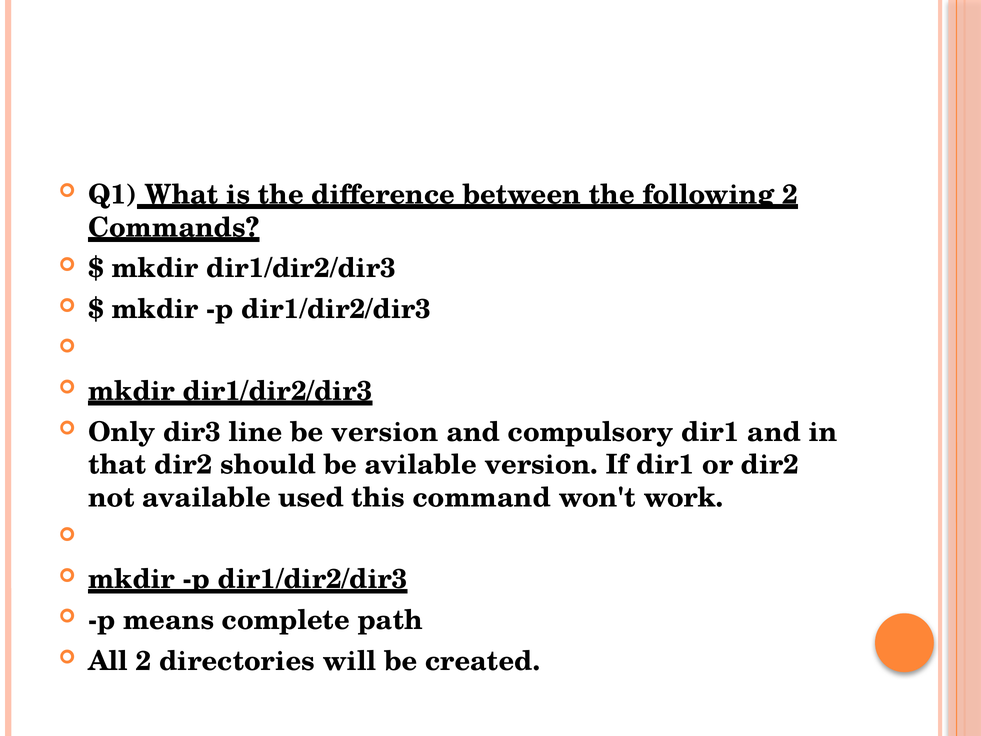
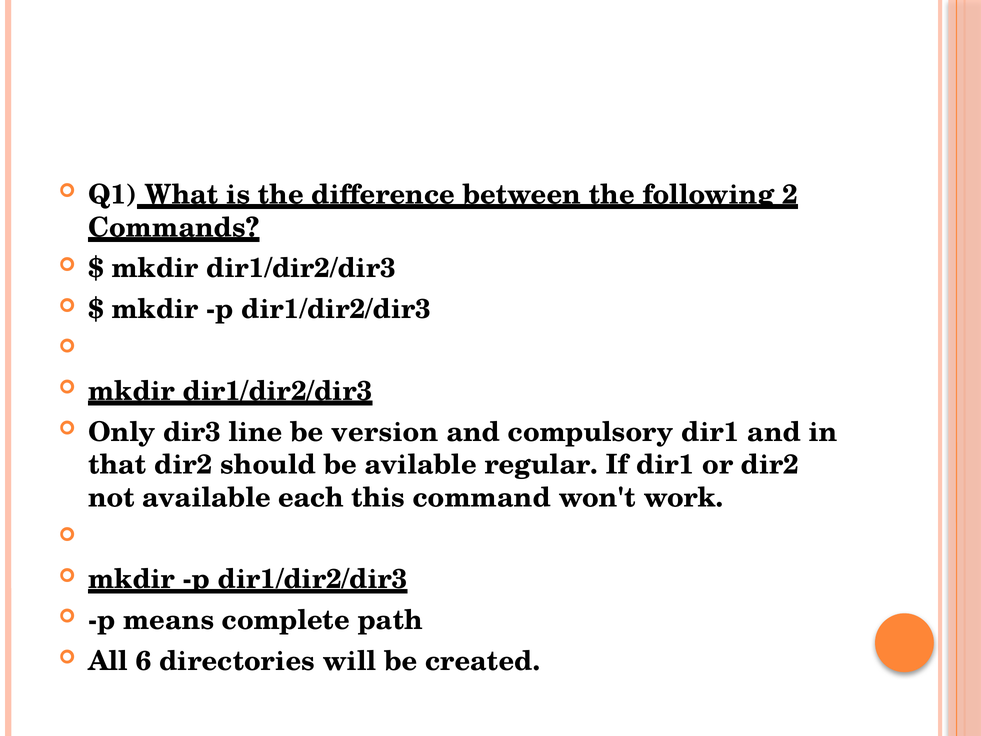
avilable version: version -> regular (541, 465)
used: used -> each (311, 497)
All 2: 2 -> 6 (144, 661)
